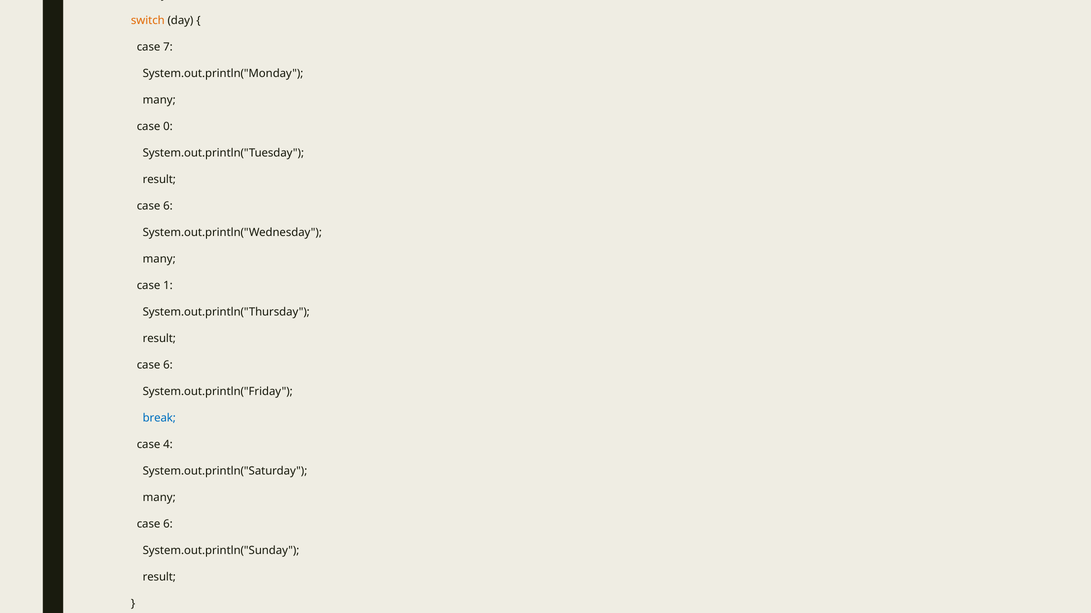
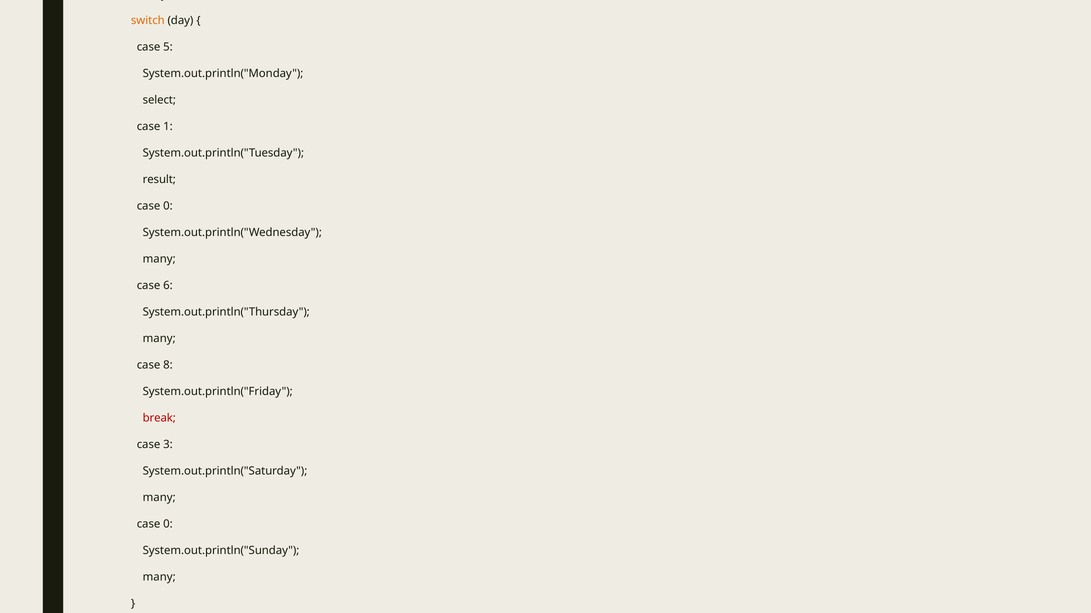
7: 7 -> 5 (168, 47)
many: many -> select (159, 100)
0: 0 -> 1 (168, 127)
6: 6 -> 0 (168, 206)
1: 1 -> 6 (168, 286)
result: result -> many (159, 339)
6: 6 -> 8 (168, 365)
break colour: blue -> red (159, 418)
case 4: 4 -> 3 (168, 445)
6: 6 -> 0 (168, 524)
result: result -> many (159, 578)
